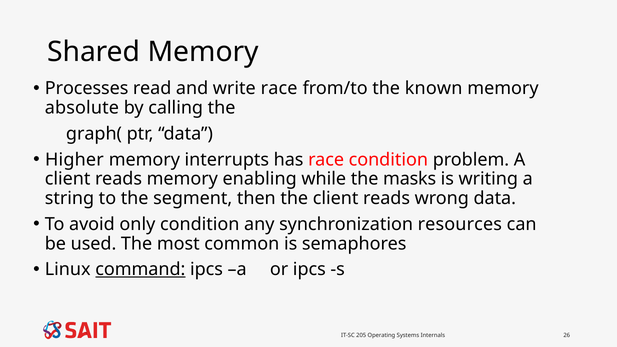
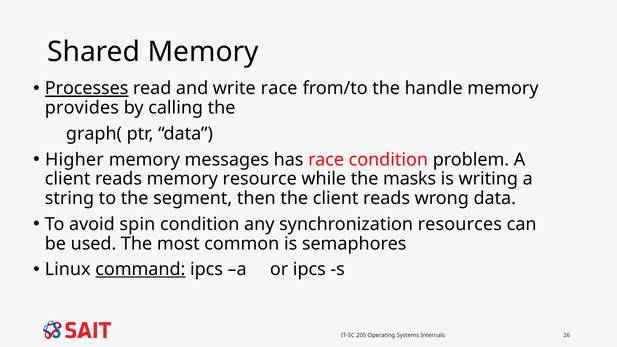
Processes underline: none -> present (87, 89)
known: known -> handle (434, 89)
absolute: absolute -> provides (82, 108)
interrupts: interrupts -> messages (227, 160)
enabling: enabling -> resource (260, 179)
only: only -> spin (137, 224)
